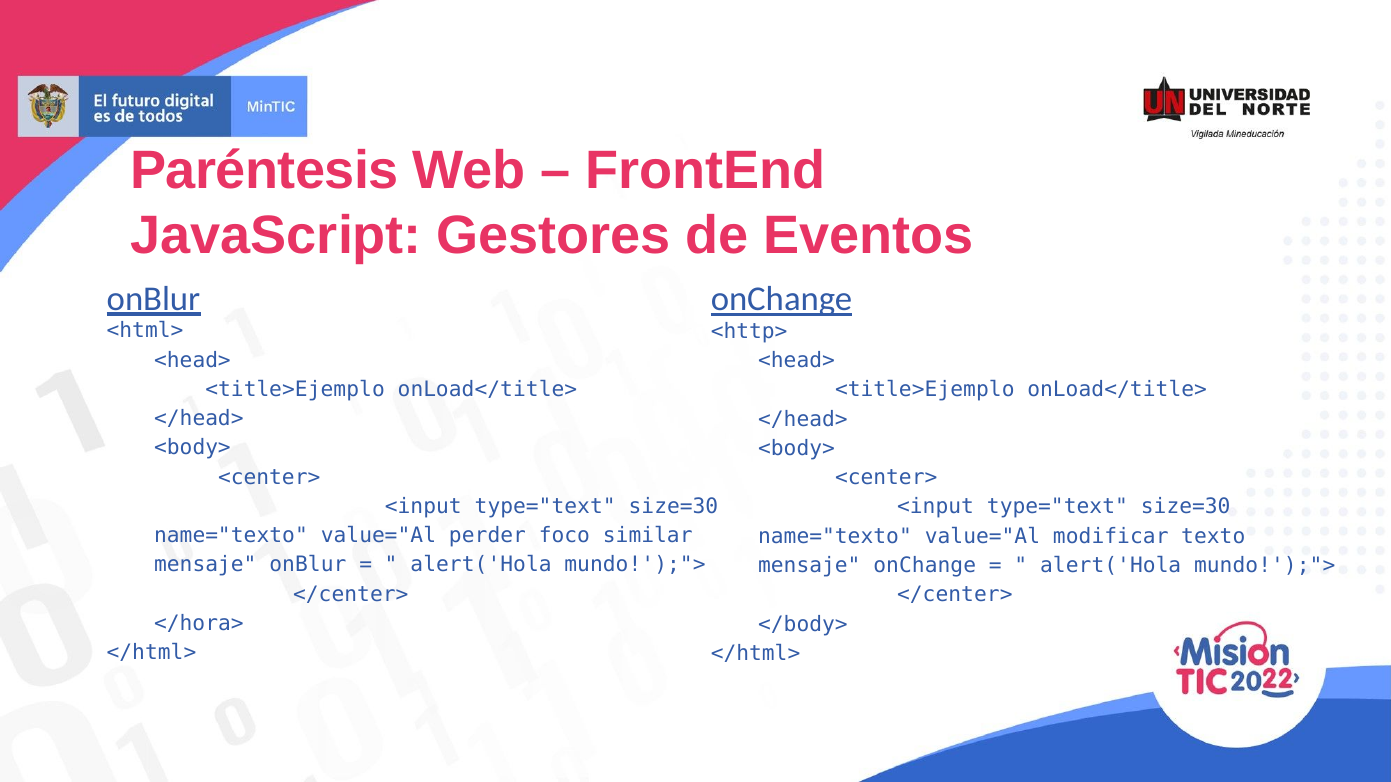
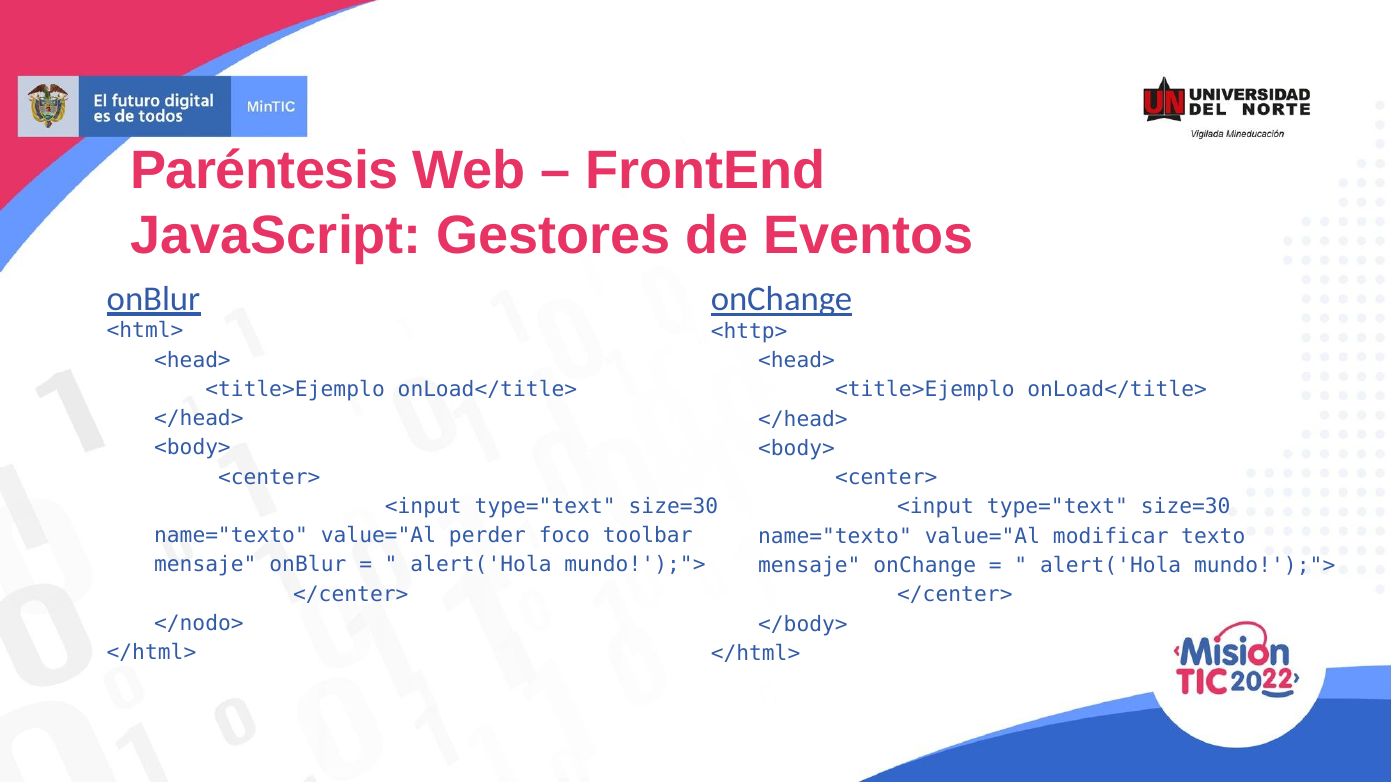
similar: similar -> toolbar (648, 536)
</hora>: </hora> -> </nodo> (199, 624)
